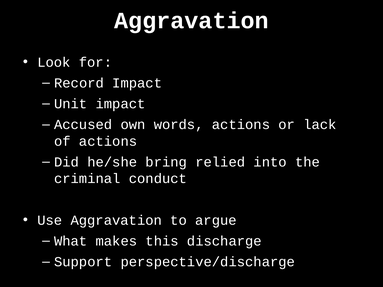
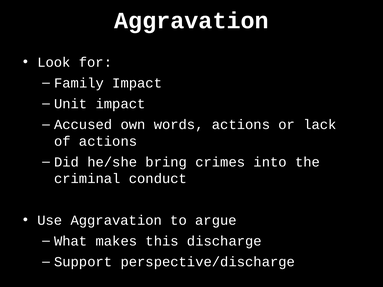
Record: Record -> Family (79, 83)
relied: relied -> crimes (220, 162)
